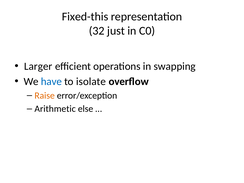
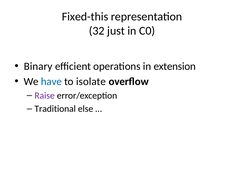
Larger: Larger -> Binary (38, 66)
swapping: swapping -> extension (175, 66)
Raise colour: orange -> purple (45, 96)
Arithmetic: Arithmetic -> Traditional (55, 109)
